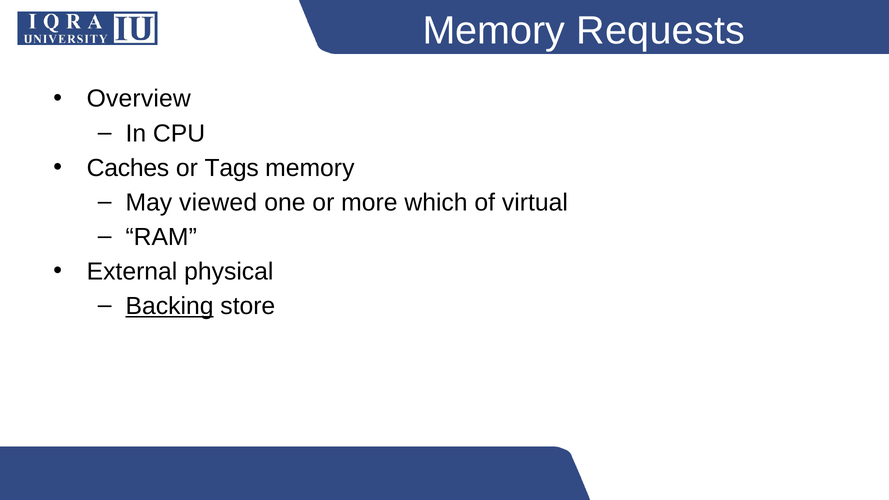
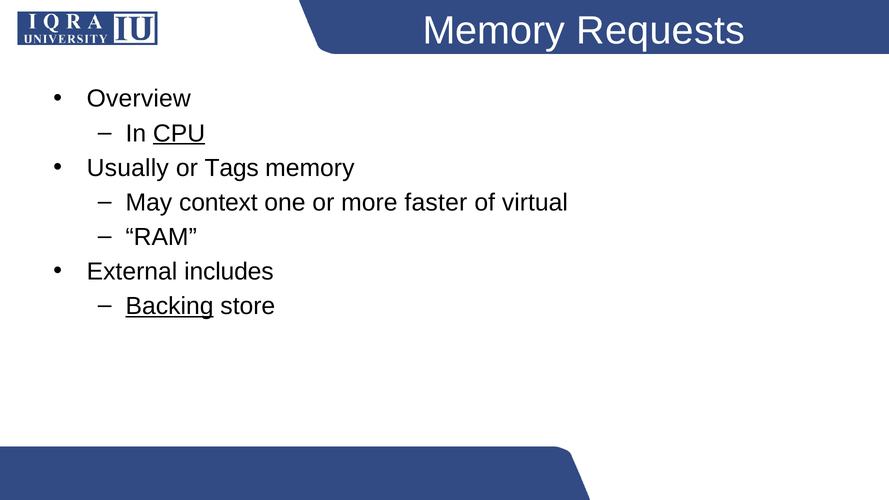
CPU underline: none -> present (179, 133)
Caches: Caches -> Usually (128, 168)
viewed: viewed -> context (218, 203)
which: which -> faster (436, 203)
physical: physical -> includes (229, 272)
